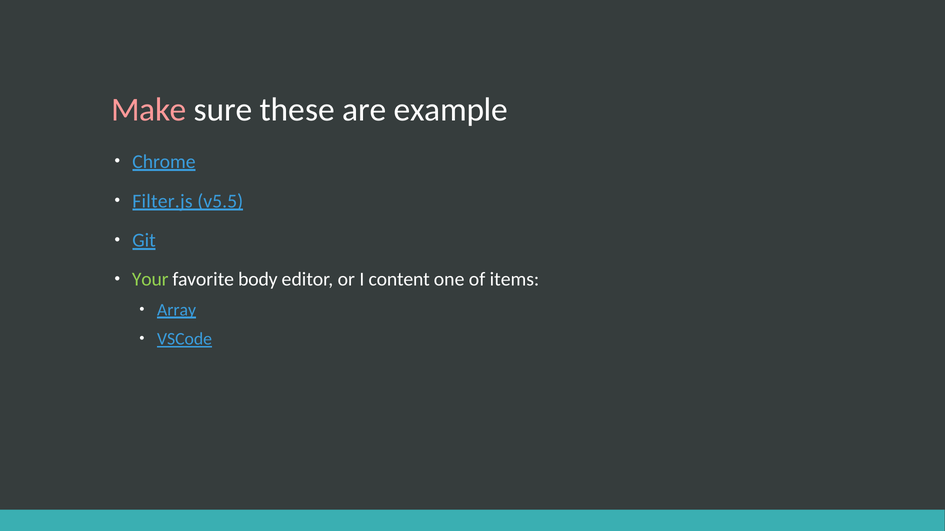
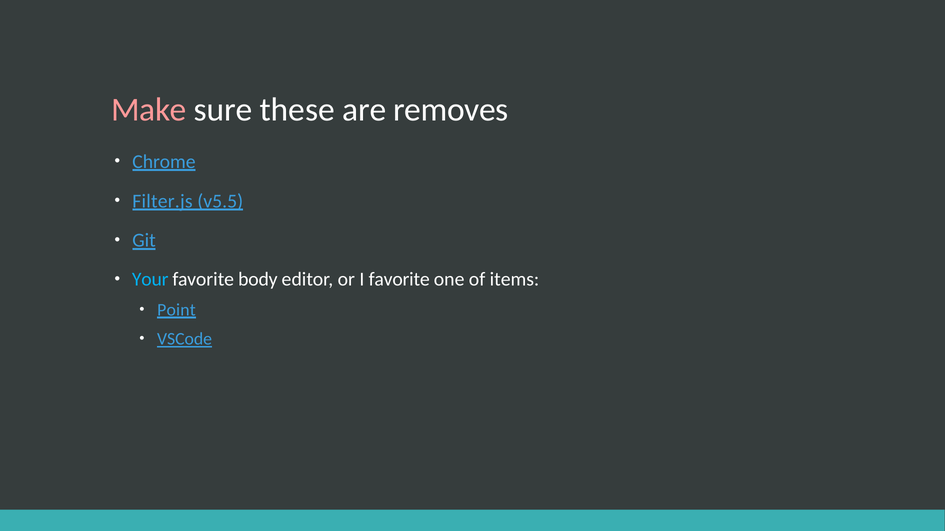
example: example -> removes (451, 110)
Your colour: light green -> light blue (150, 280)
I content: content -> favorite (399, 280)
Array: Array -> Point (176, 310)
